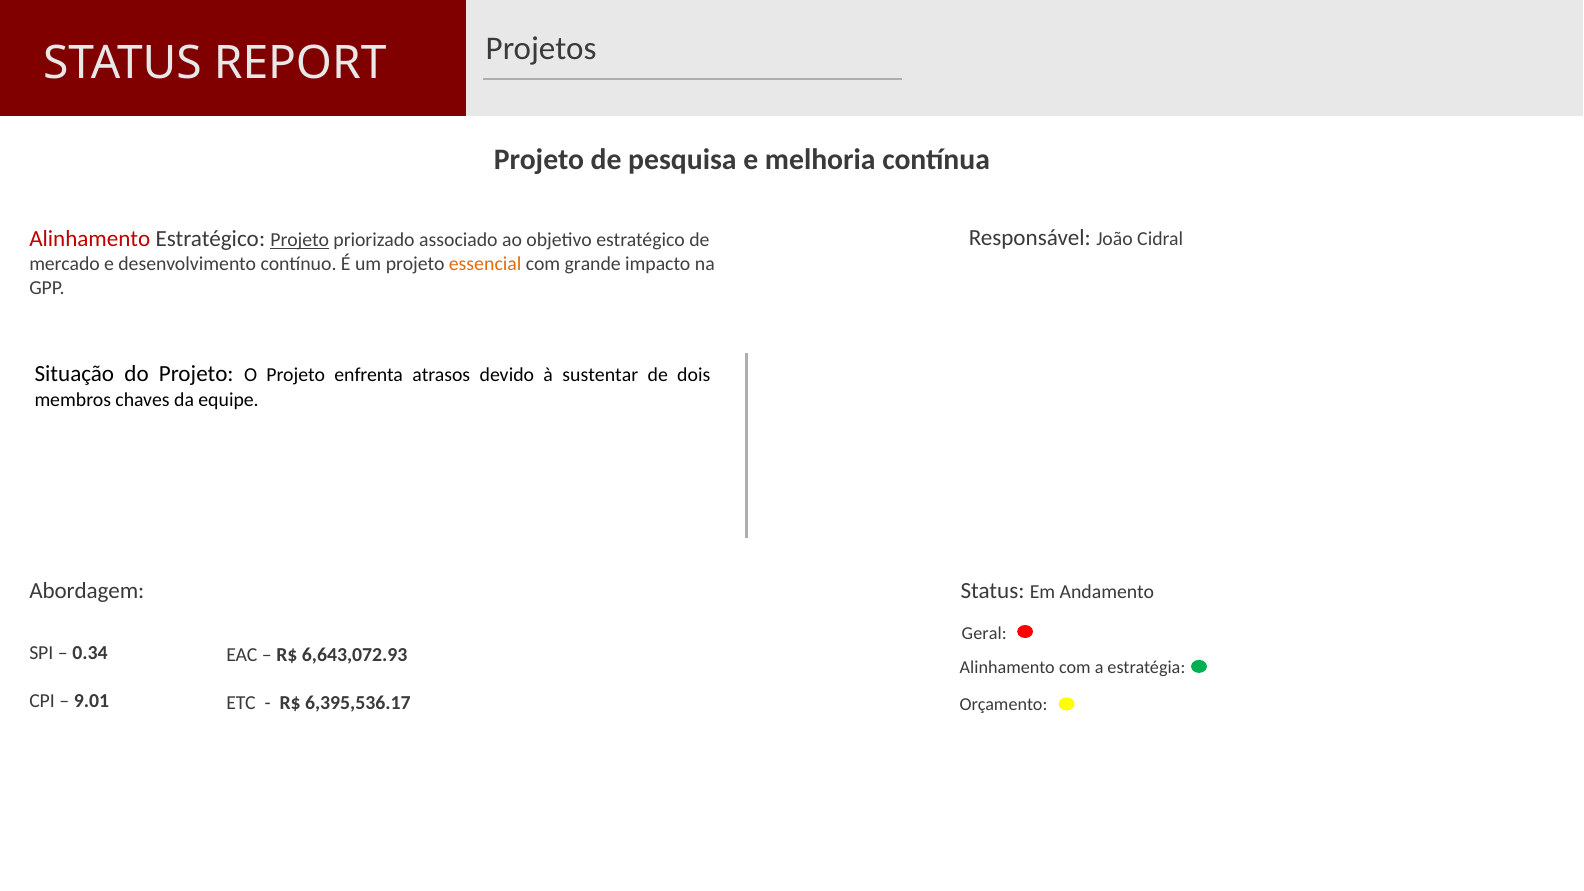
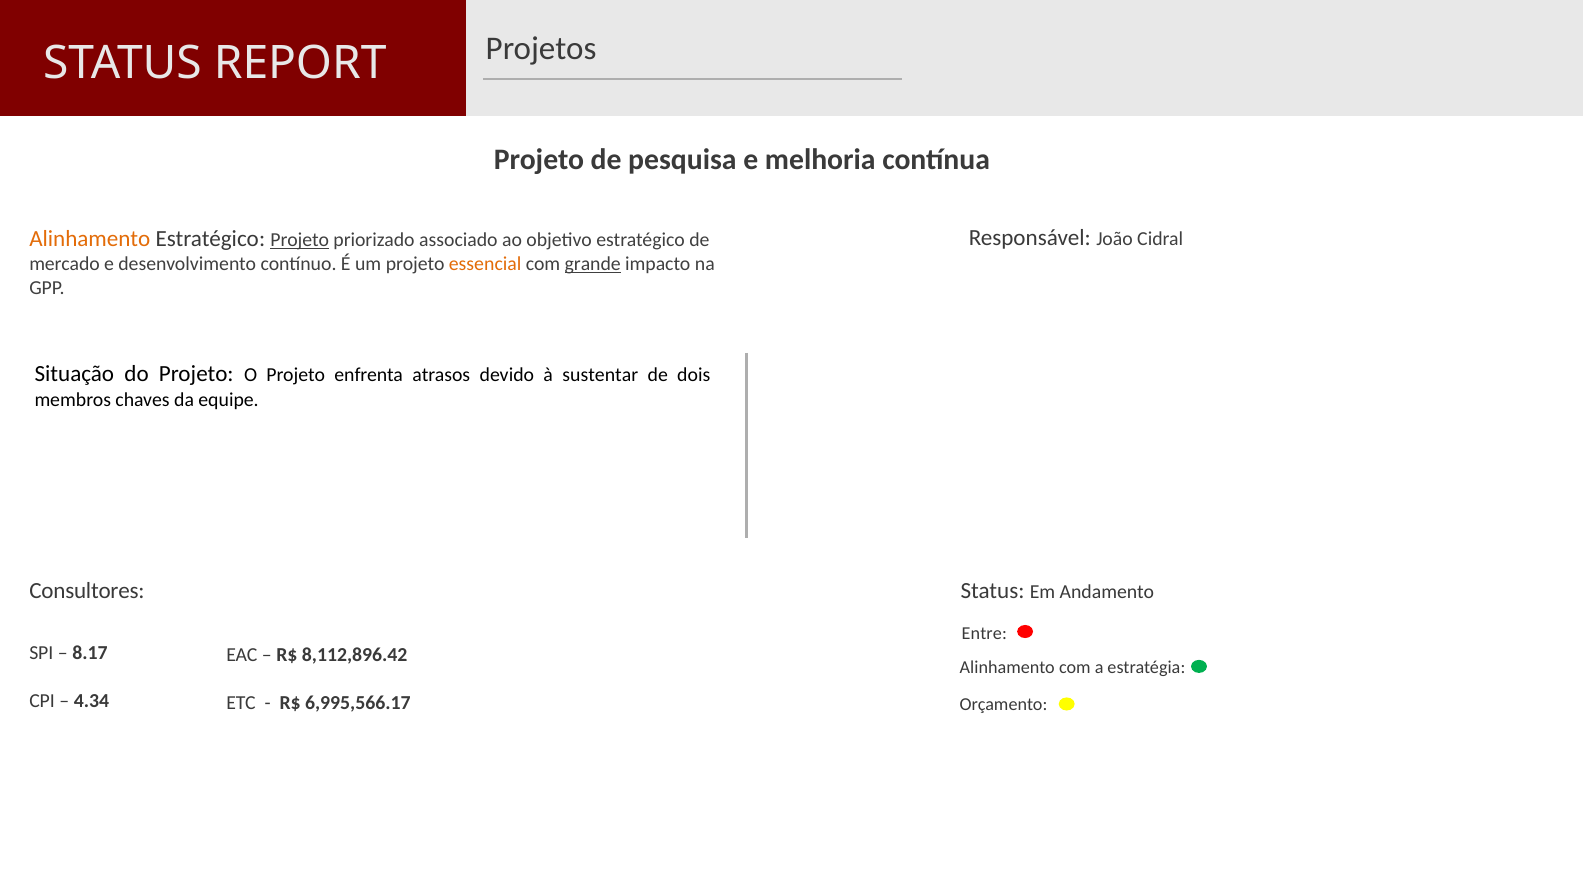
Alinhamento colour: red -> orange (90, 239)
grande underline: none -> present (593, 264)
Abordagem: Abordagem -> Consultores (87, 591)
Geral: Geral -> Entre (984, 633)
0.34: 0.34 -> 8.17 (90, 653)
6,643,072.93: 6,643,072.93 -> 8,112,896.42 (355, 655)
9.01: 9.01 -> 4.34 (92, 701)
6,395,536.17: 6,395,536.17 -> 6,995,566.17 (358, 703)
